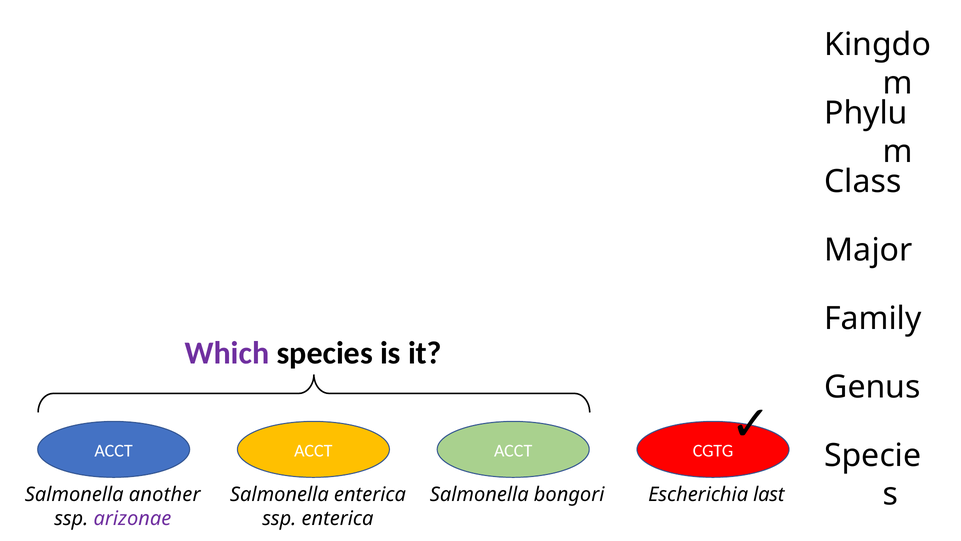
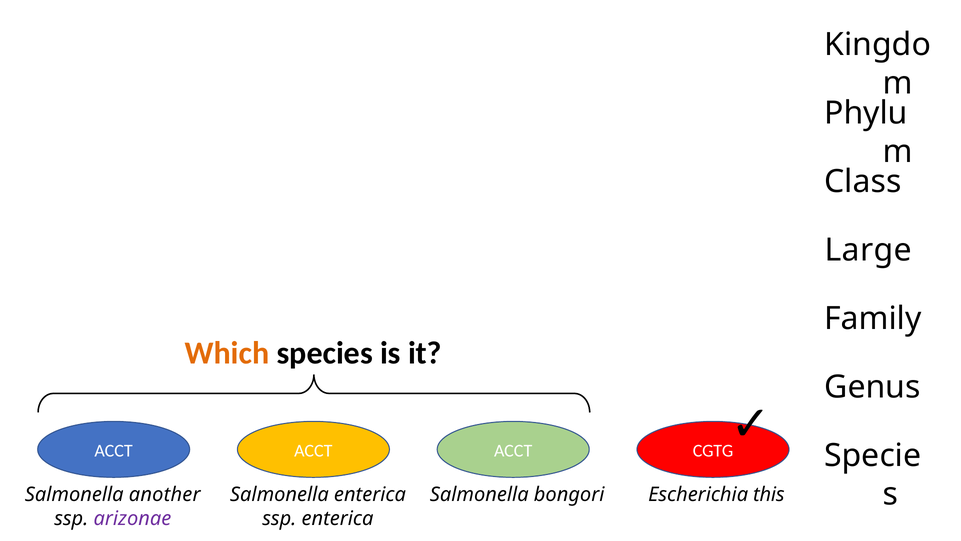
Major: Major -> Large (868, 250)
Which colour: purple -> orange (227, 353)
last: last -> this (769, 494)
